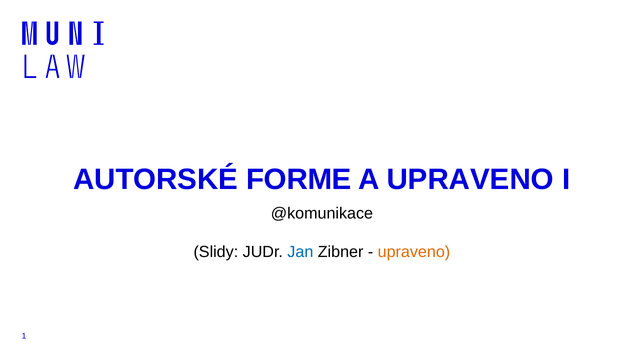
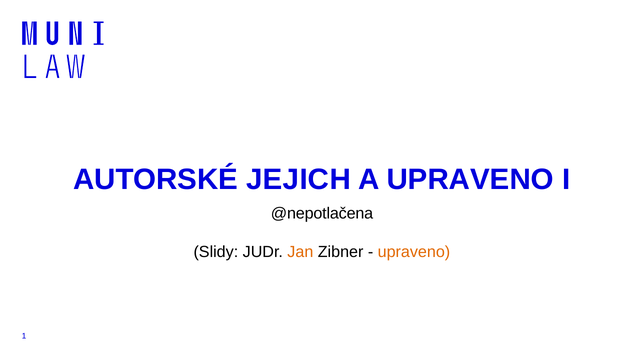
FORME: FORME -> JEJICH (299, 180)
@komunikace: @komunikace -> @nepotlačena (322, 213)
Jan colour: blue -> orange (300, 252)
